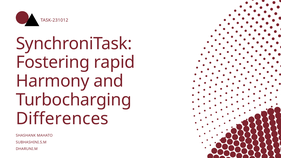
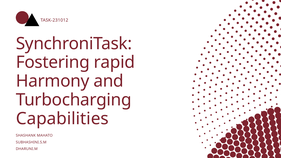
Differences: Differences -> Capabilities (62, 119)
